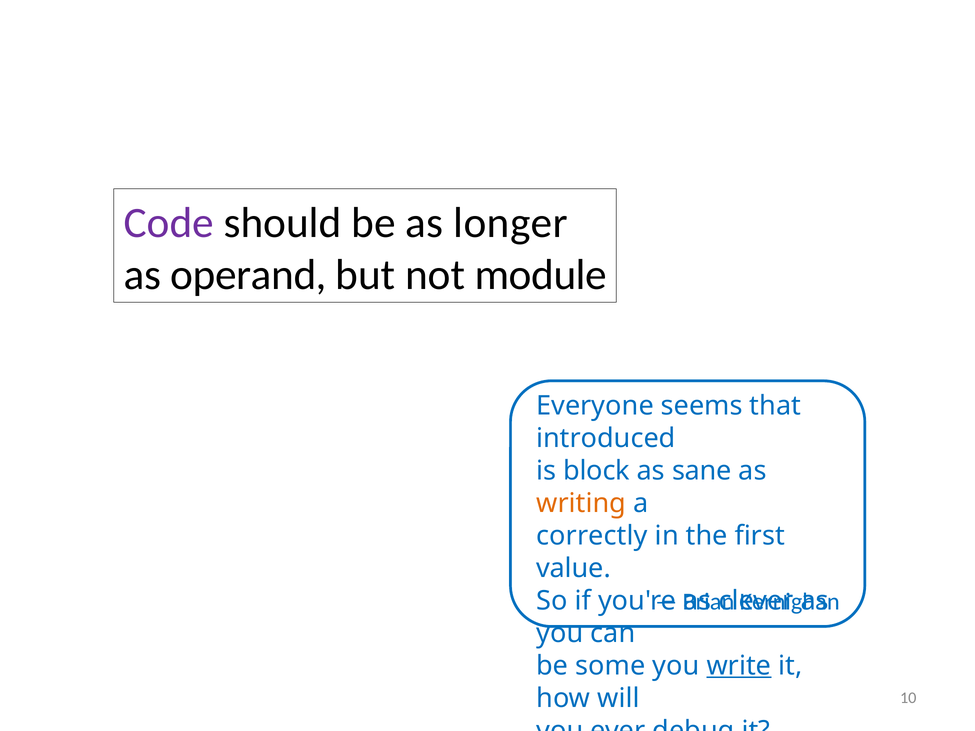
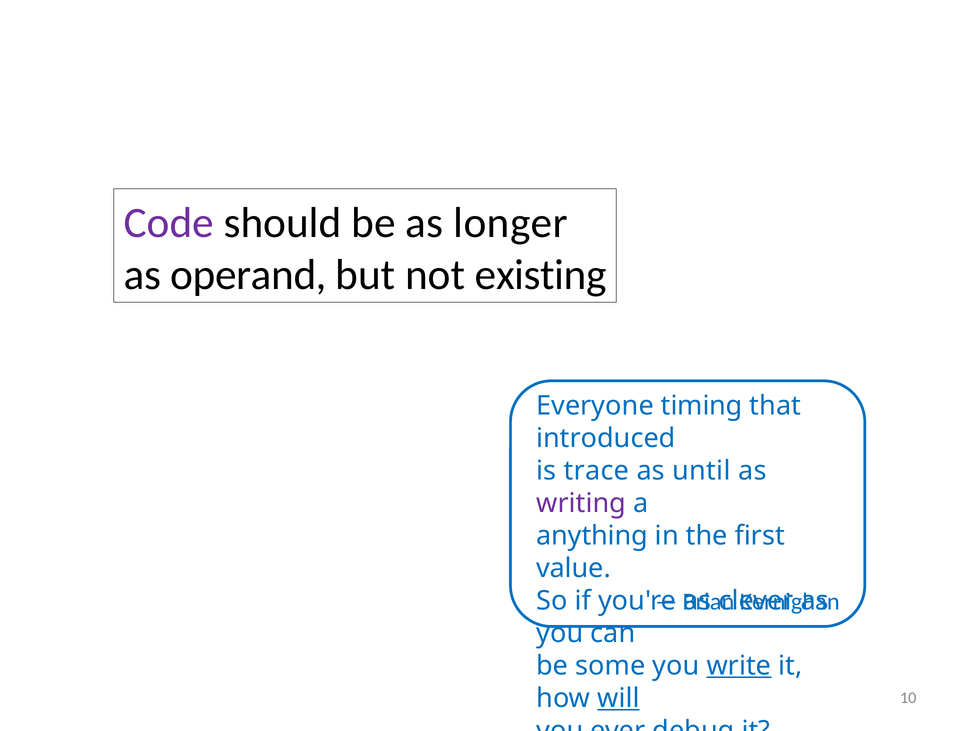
module: module -> existing (541, 275)
seems: seems -> timing (702, 406)
block: block -> trace (596, 471)
sane: sane -> until (702, 471)
writing colour: orange -> purple (581, 503)
correctly: correctly -> anything (592, 536)
will underline: none -> present (618, 698)
